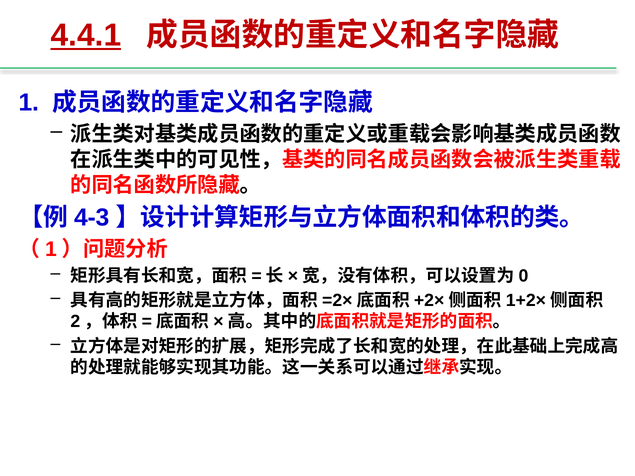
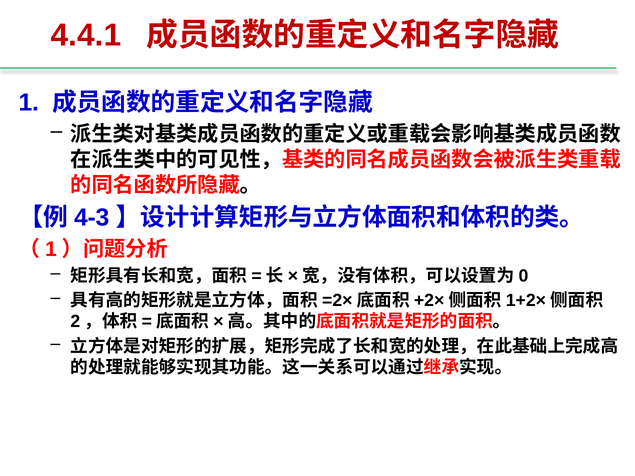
4.4.1 underline: present -> none (86, 35)
